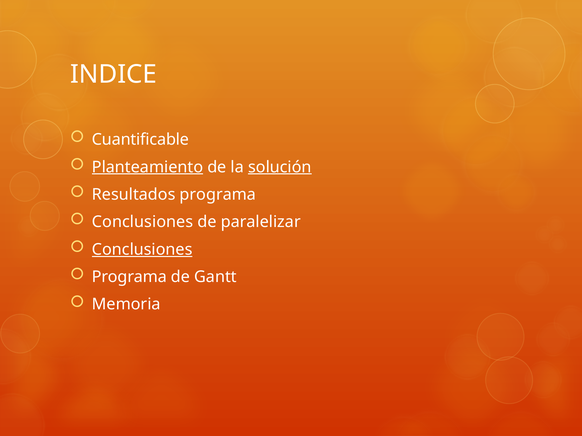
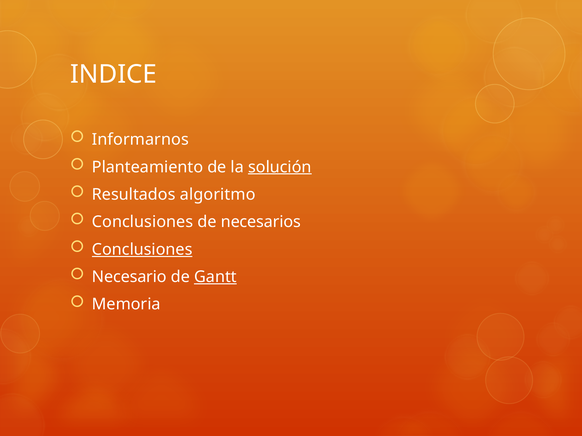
Cuantificable: Cuantificable -> Informarnos (140, 140)
Planteamiento underline: present -> none (148, 167)
Resultados programa: programa -> algoritmo (218, 195)
paralelizar: paralelizar -> necesarios (261, 222)
Programa: Programa -> Necesario (129, 277)
Gantt underline: none -> present (215, 277)
